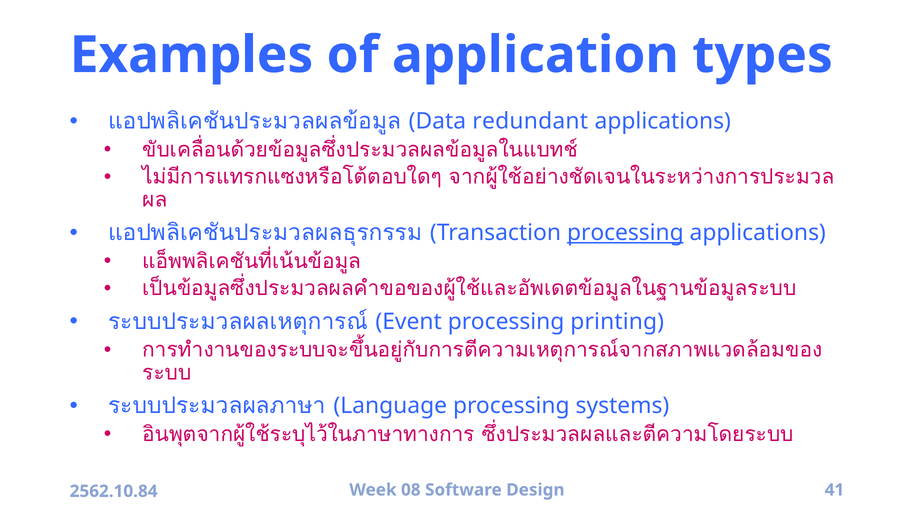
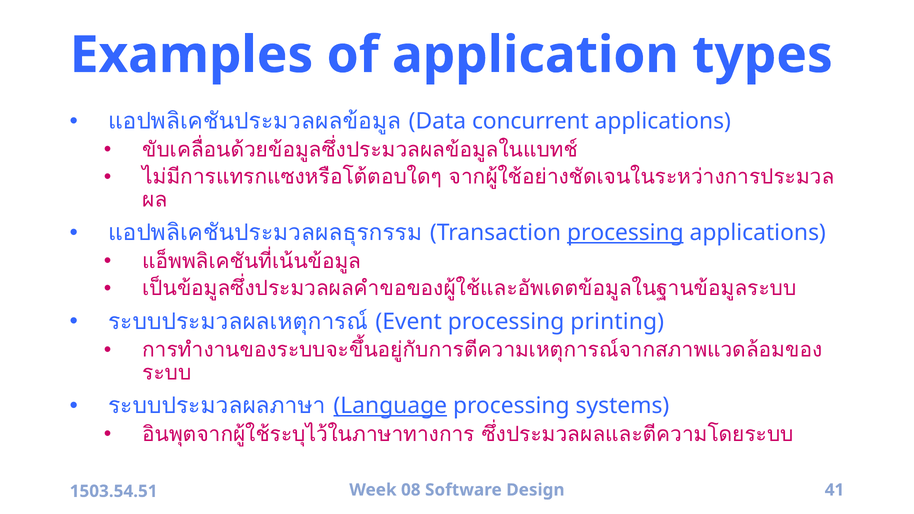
redundant: redundant -> concurrent (530, 121)
Language underline: none -> present (390, 406)
2562.10.84: 2562.10.84 -> 1503.54.51 (114, 491)
